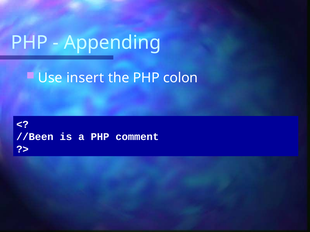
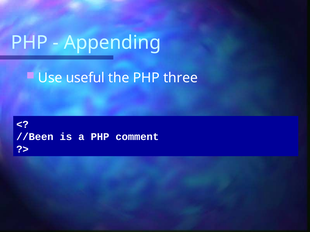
insert: insert -> useful (85, 78)
colon: colon -> three (181, 78)
